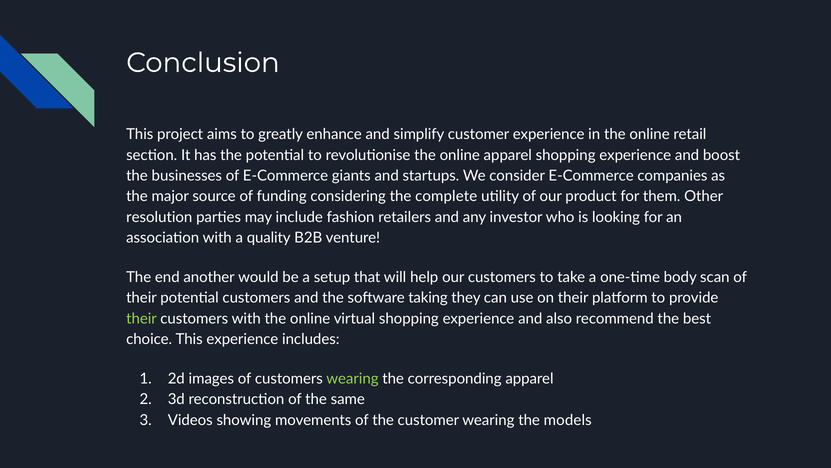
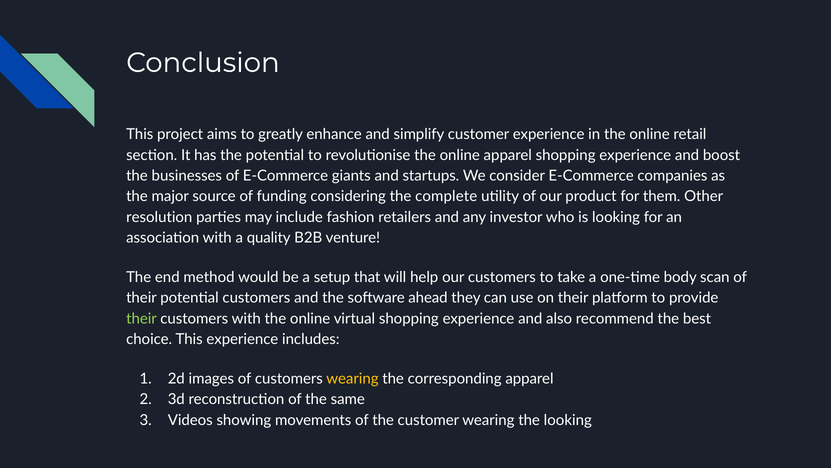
another: another -> method (209, 277)
taking: taking -> ahead (428, 298)
wearing colour: light green -> yellow (352, 378)
the models: models -> looking (568, 420)
